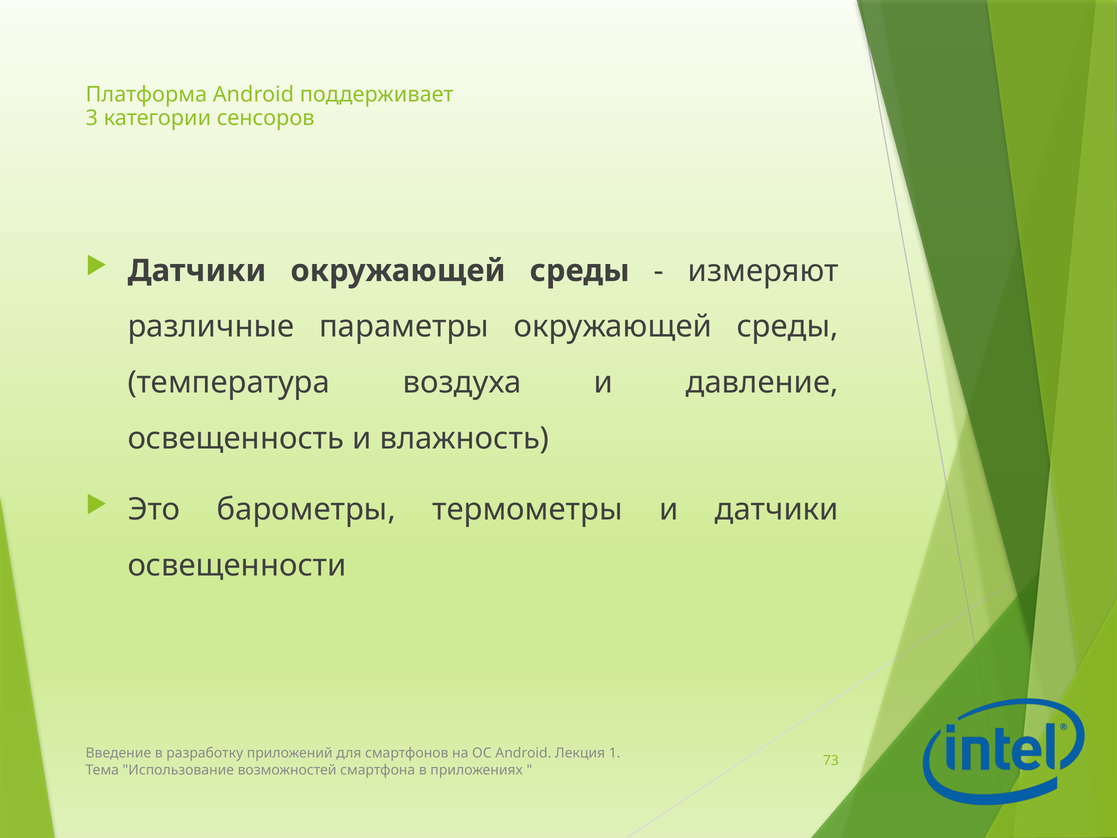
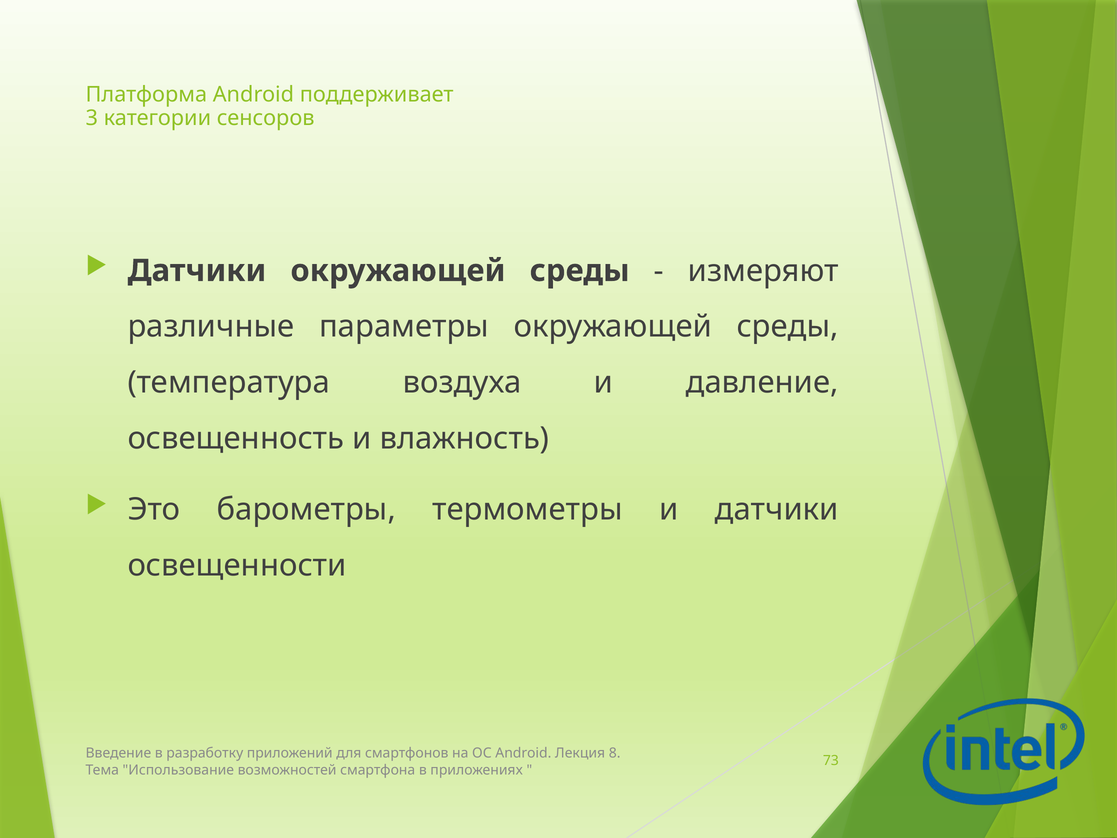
1: 1 -> 8 (615, 753)
